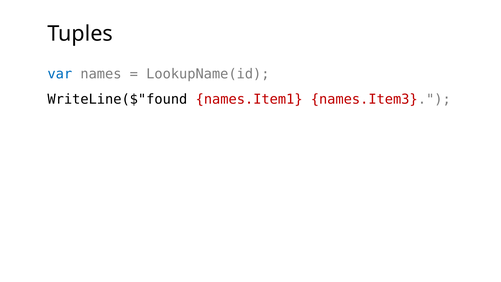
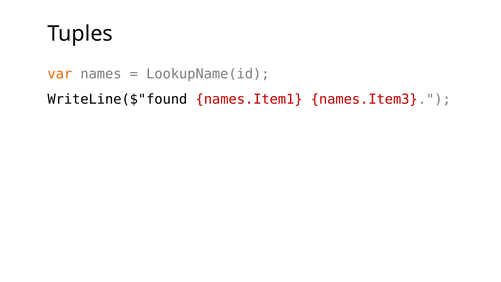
var colour: blue -> orange (60, 74)
